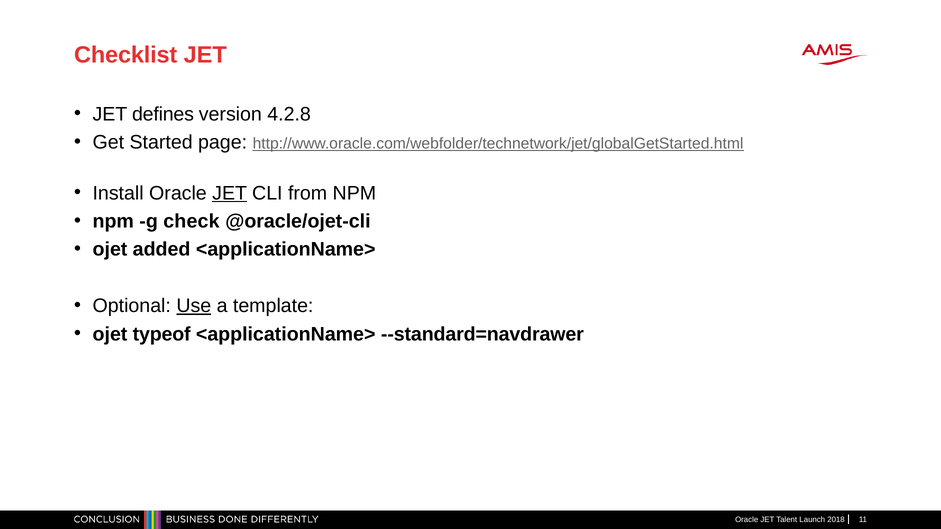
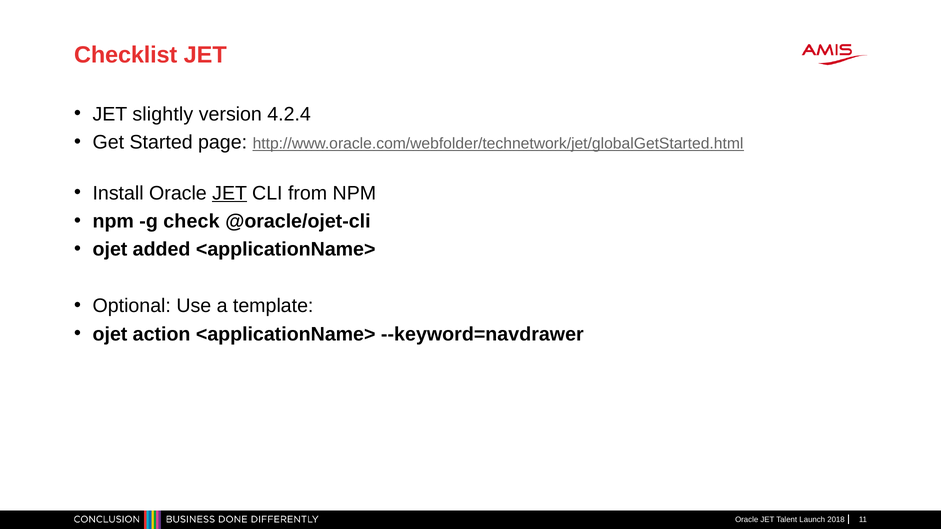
defines: defines -> slightly (163, 114)
4.2.8: 4.2.8 -> 4.2.4 (289, 114)
Use underline: present -> none (194, 306)
typeof: typeof -> action (162, 334)
--standard=navdrawer: --standard=navdrawer -> --keyword=navdrawer (482, 334)
